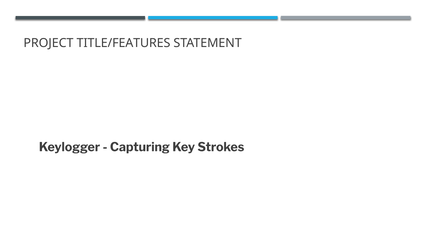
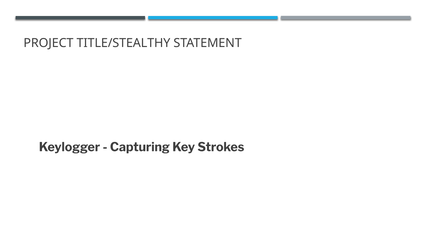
TITLE/FEATURES: TITLE/FEATURES -> TITLE/STEALTHY (123, 43)
